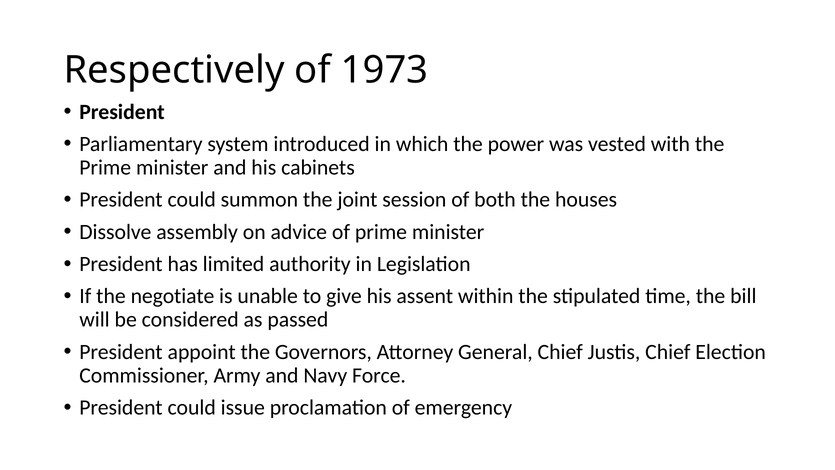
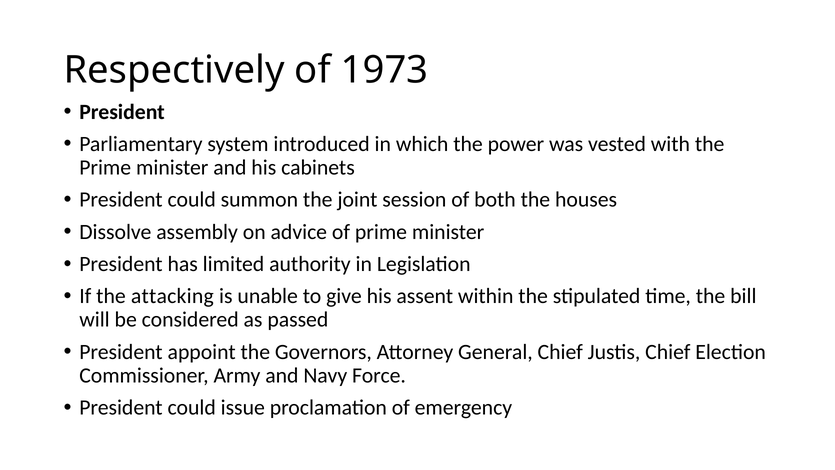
negotiate: negotiate -> attacking (172, 296)
